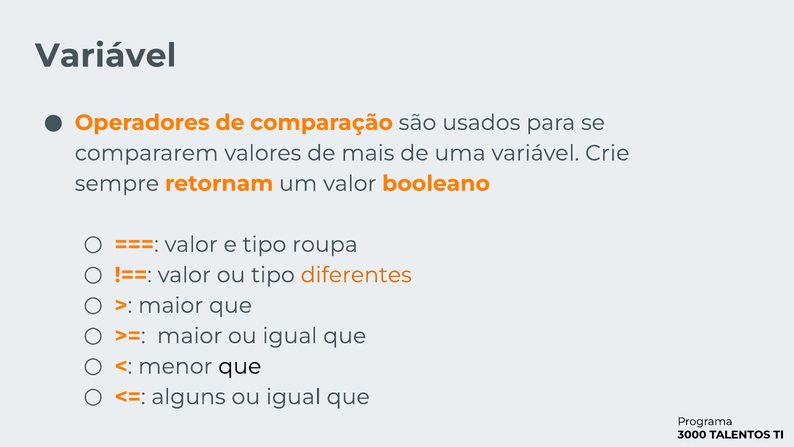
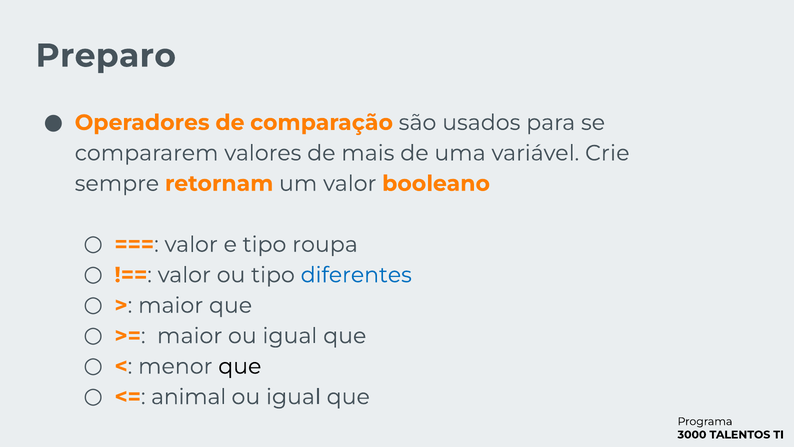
Variável: Variável -> Preparo (106, 56)
diferentes colour: orange -> blue (356, 275)
alguns: alguns -> animal (189, 397)
